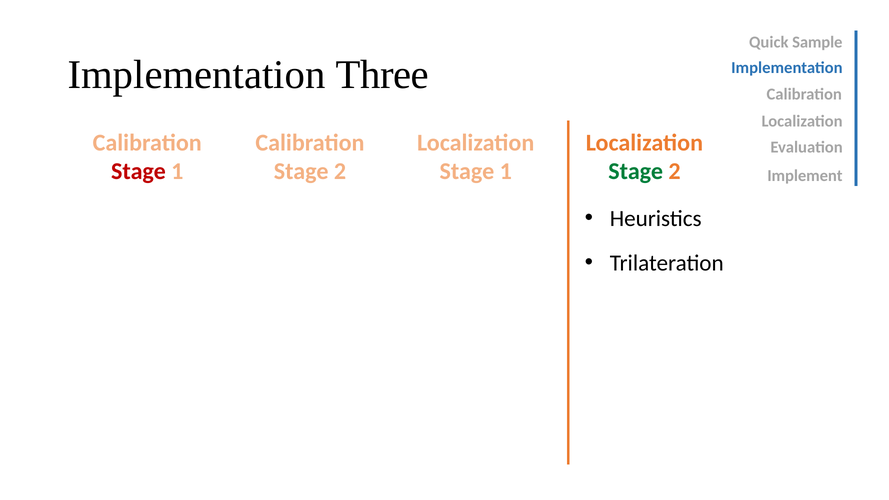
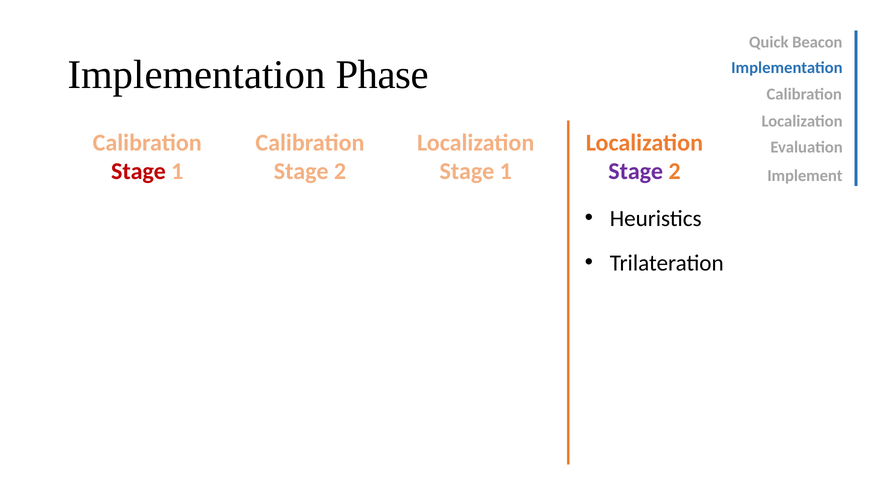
Sample: Sample -> Beacon (817, 42)
Three: Three -> Phase (382, 75)
Stage colour: green -> purple (636, 172)
